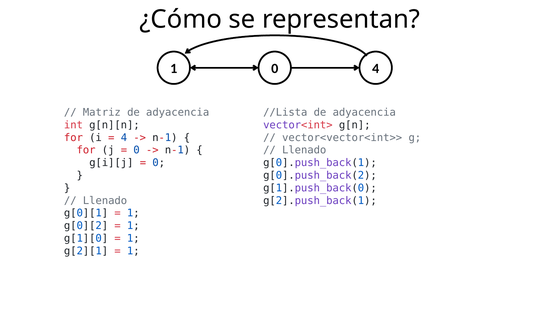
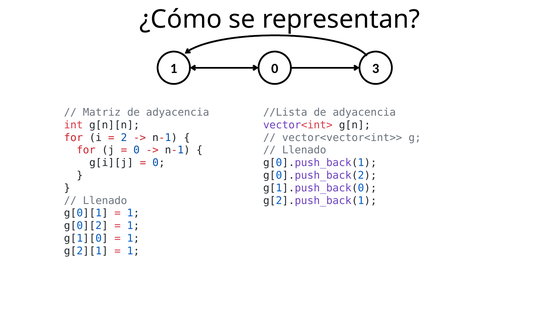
1 4: 4 -> 3 (376, 69)
4: 4 -> 2 (124, 138)
